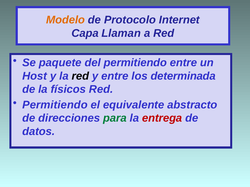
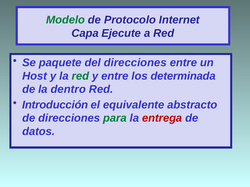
Modelo colour: orange -> green (65, 20)
Llaman: Llaman -> Ejecute (121, 33)
del permitiendo: permitiendo -> direcciones (135, 63)
red colour: black -> green (80, 76)
físicos: físicos -> dentro (68, 90)
Permitiendo: Permitiendo -> Introducción (55, 105)
